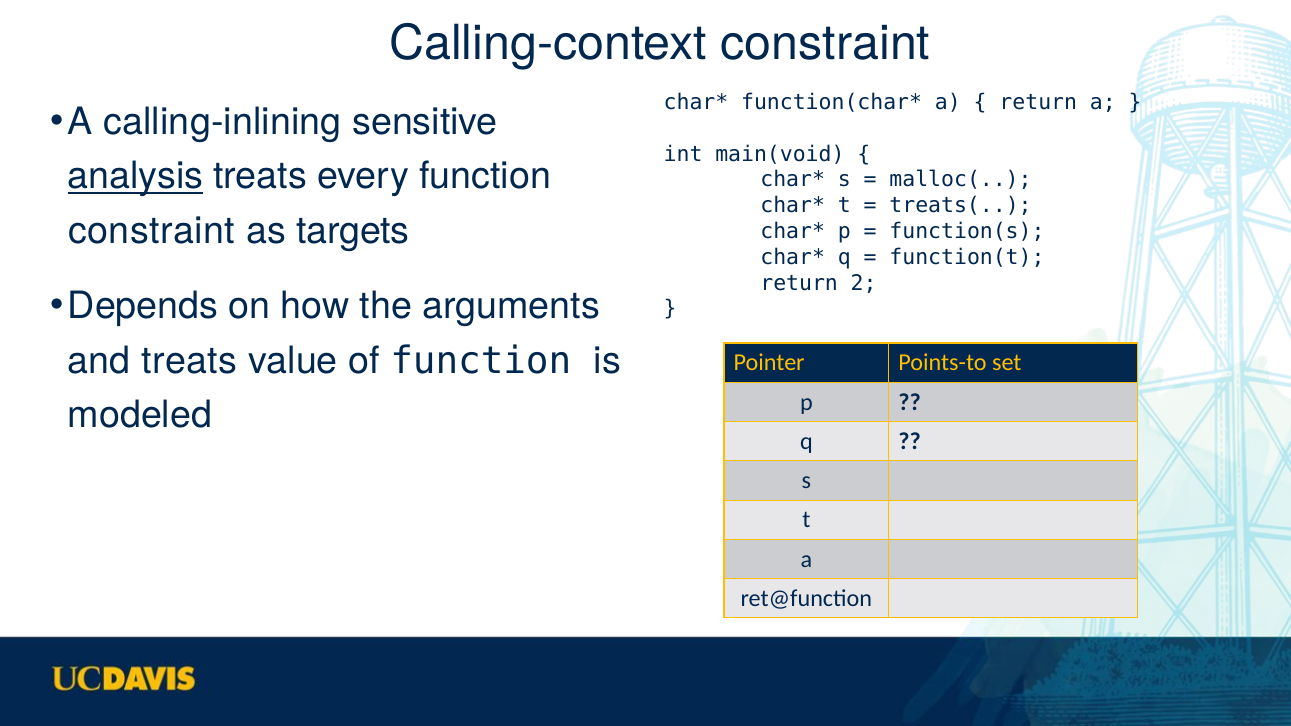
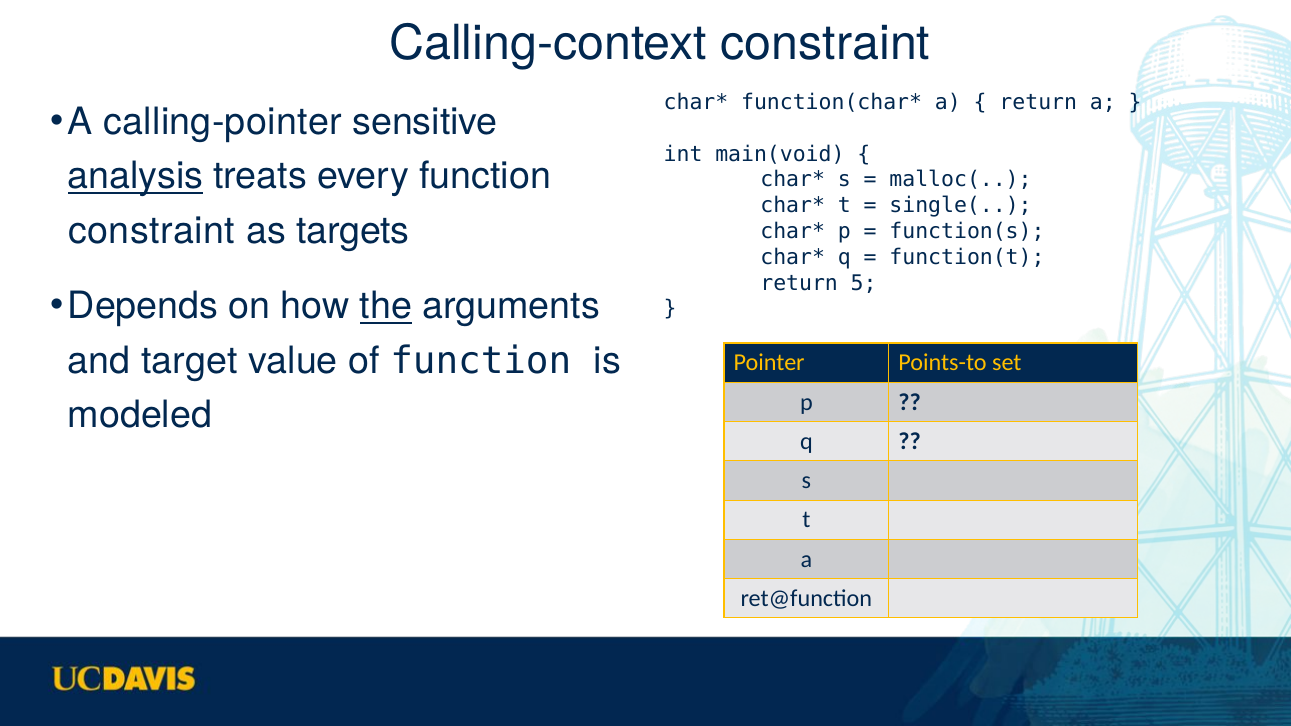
calling-inlining: calling-inlining -> calling-pointer (223, 122)
treats(: treats( -> single( (961, 206)
2: 2 -> 5 (864, 283)
the underline: none -> present (386, 307)
and treats: treats -> target (190, 361)
